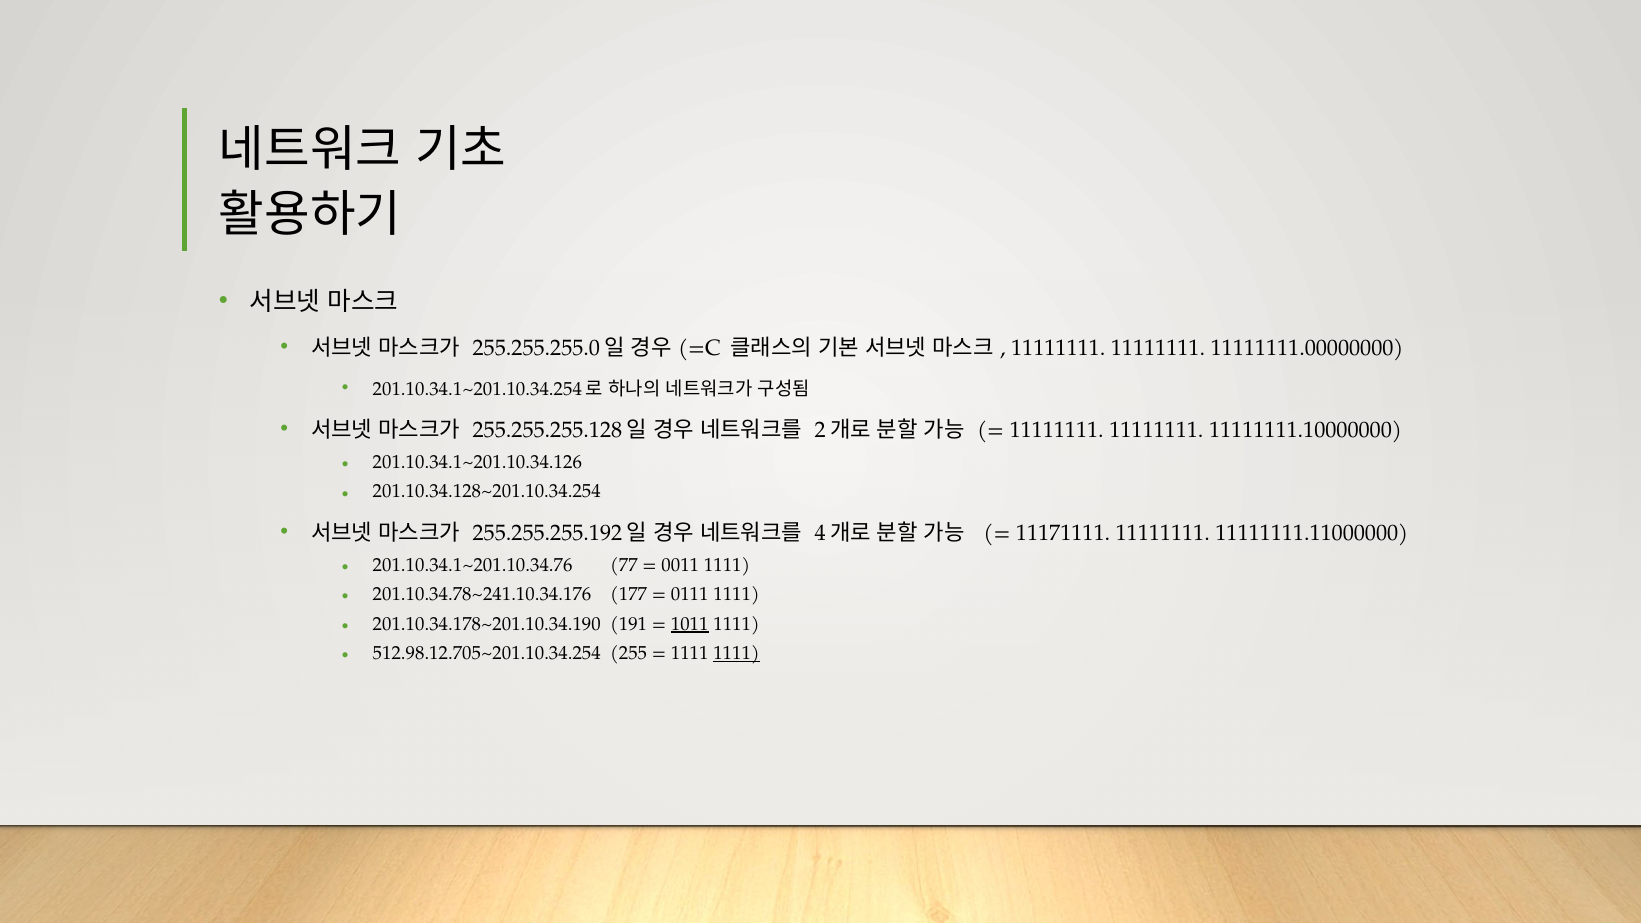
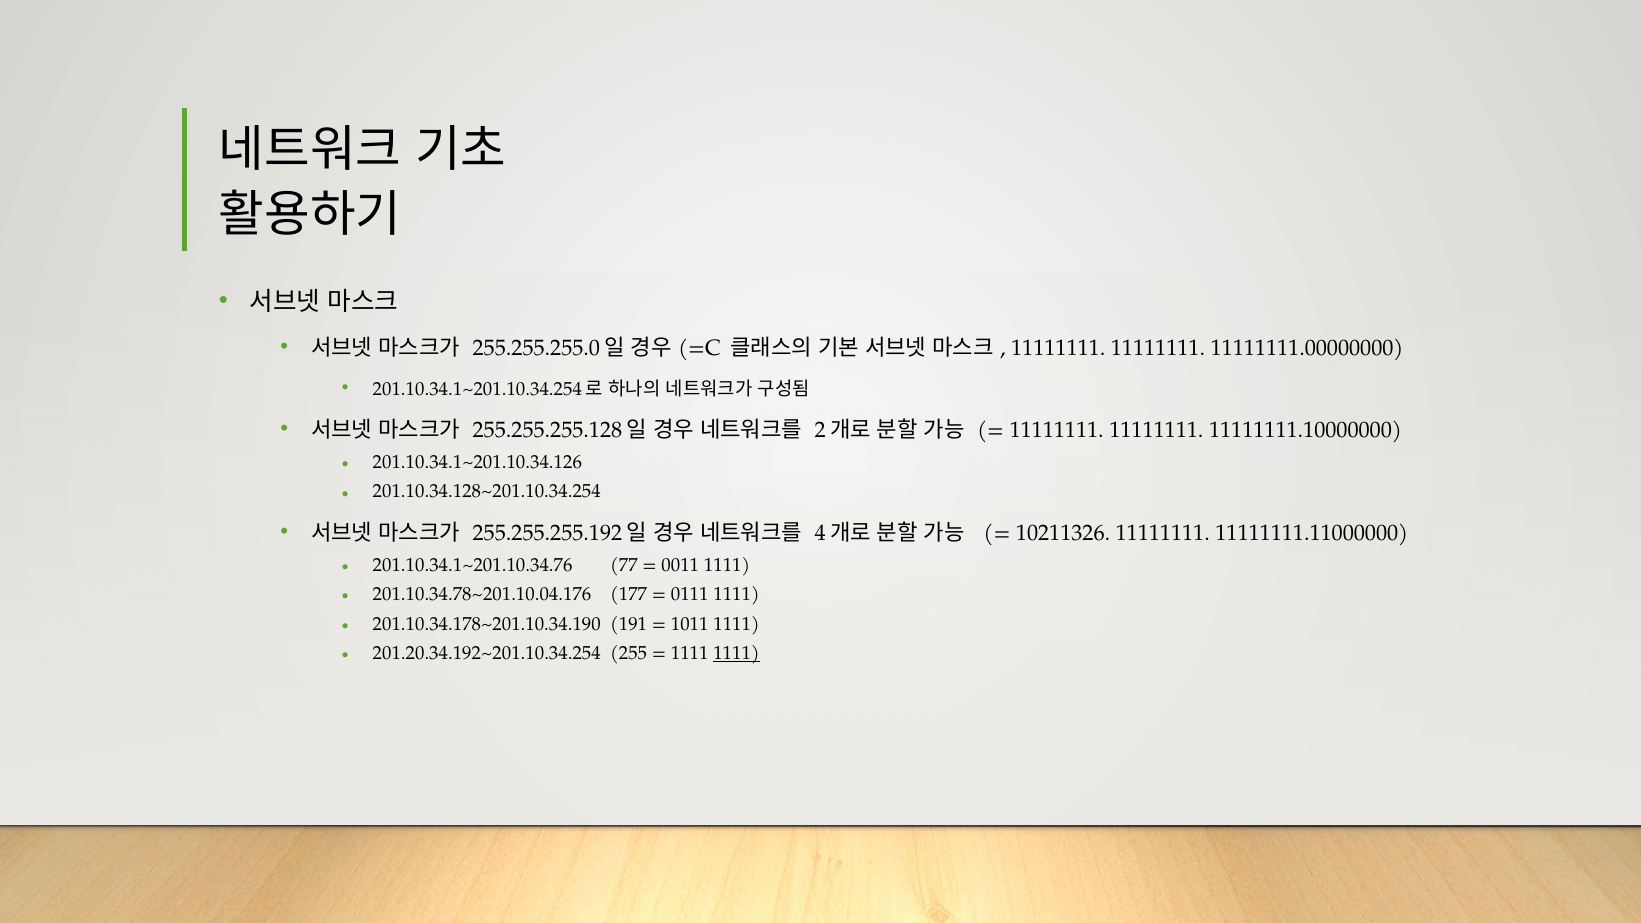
11171111: 11171111 -> 10211326 (1063, 533)
201.10.34.78~241.10.34.176: 201.10.34.78~241.10.34.176 -> 201.10.34.78~201.10.04.176 (482, 594)
1011 underline: present -> none (690, 624)
512.98.12.705~201.10.34.254: 512.98.12.705~201.10.34.254 -> 201.20.34.192~201.10.34.254 (487, 653)
